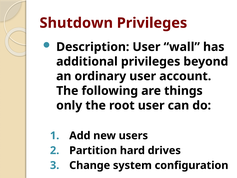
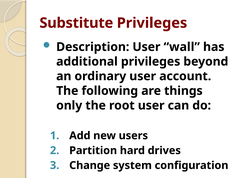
Shutdown: Shutdown -> Substitute (76, 23)
